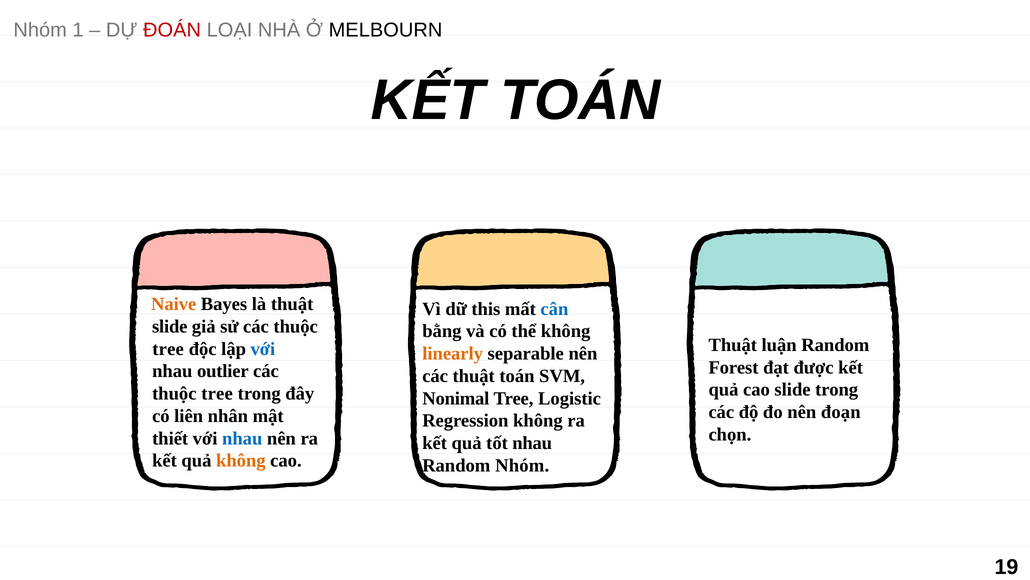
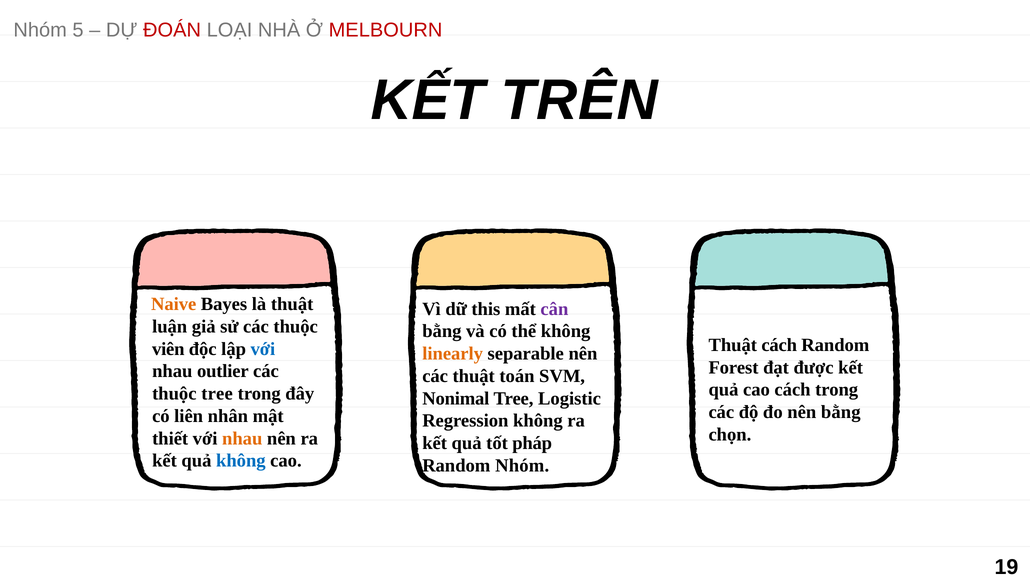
1: 1 -> 5 (78, 30)
MELBOURN colour: black -> red (386, 30)
KẾT TOÁN: TOÁN -> TRÊN (580, 100)
cân colour: blue -> purple (554, 309)
slide: slide -> luận (170, 326)
Thuật luận: luận -> cách (779, 345)
tree: tree -> viên (168, 349)
cao slide: slide -> cách (793, 389)
nên đoạn: đoạn -> bằng (841, 412)
nhau colour: blue -> orange (242, 438)
tốt nhau: nhau -> pháp (532, 443)
không colour: orange -> blue (241, 460)
